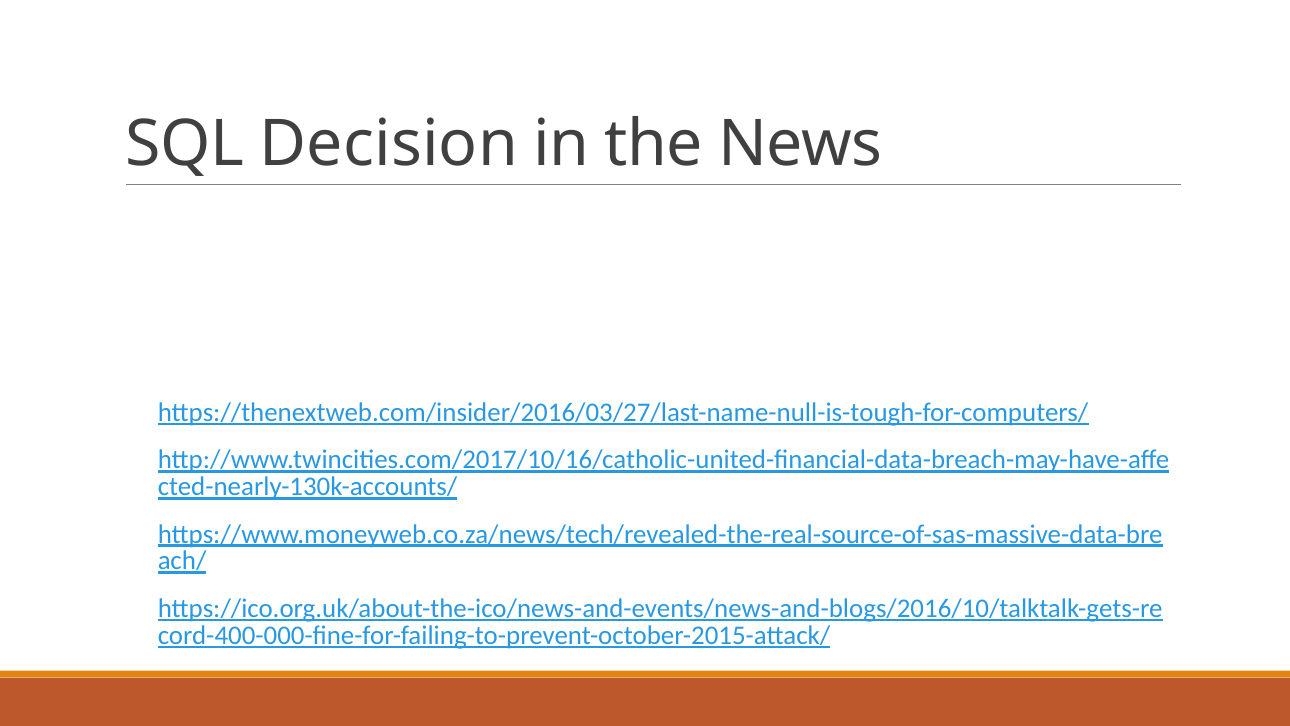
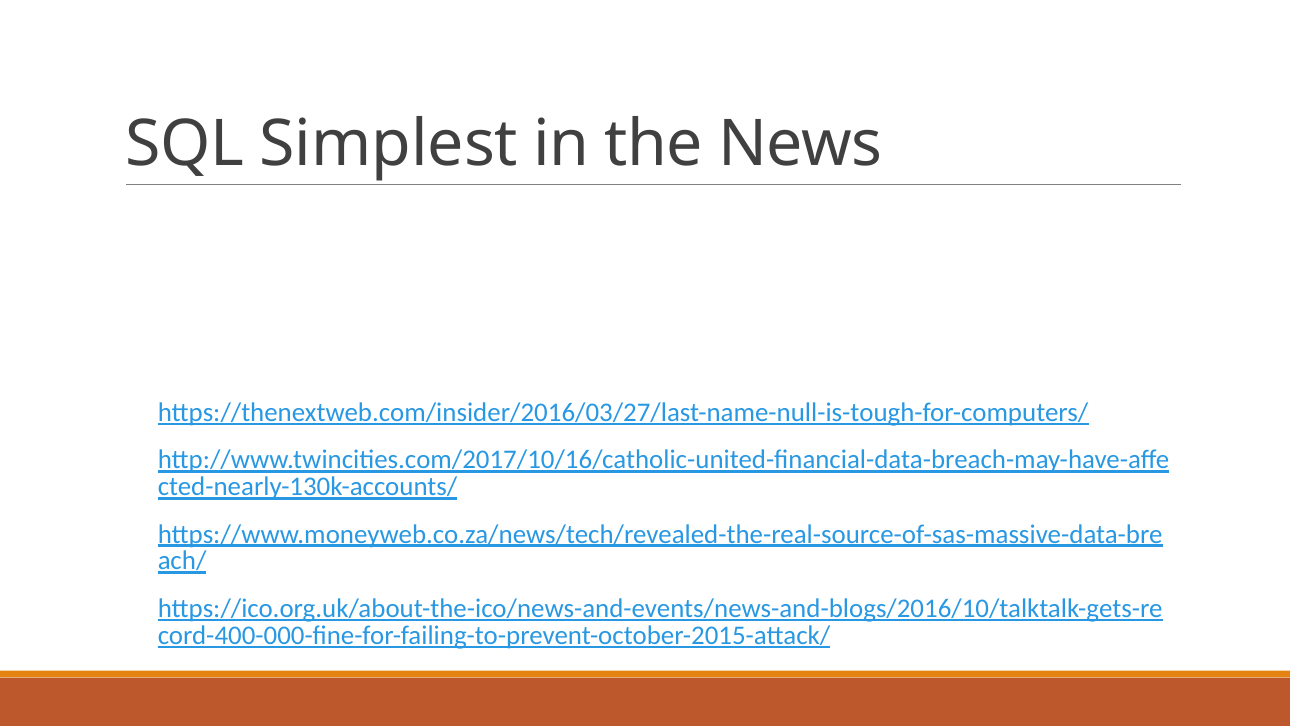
SQL Decision: Decision -> Simplest (389, 145)
